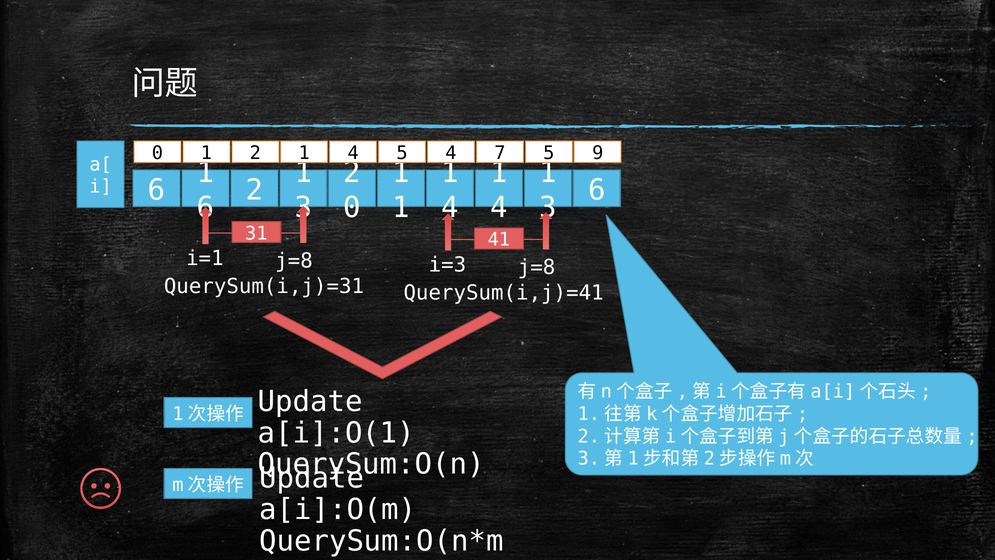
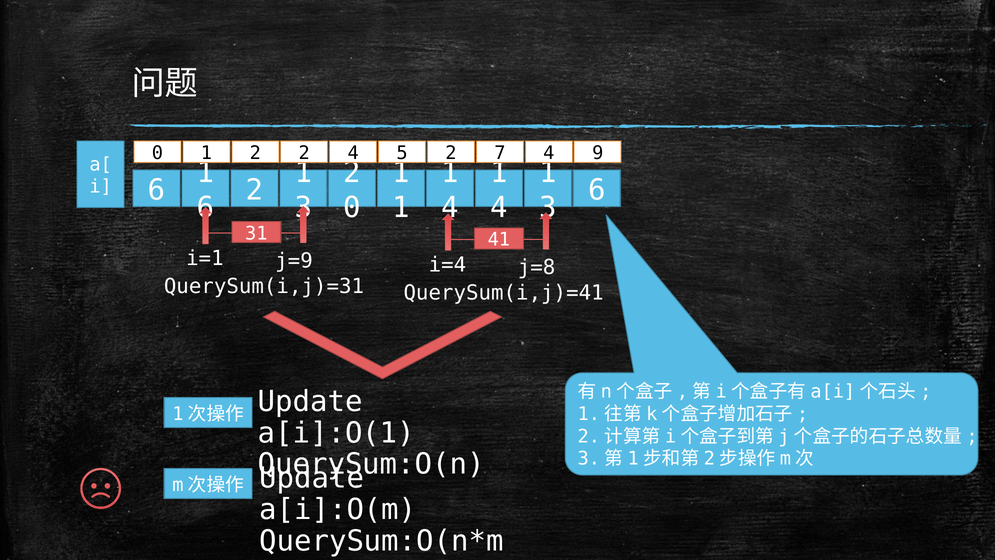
1 2 1: 1 -> 2 (304, 153)
5 4: 4 -> 2 (451, 153)
7 5: 5 -> 4 (549, 153)
i=1 j=8: j=8 -> j=9 (294, 261)
i=3: i=3 -> i=4 (447, 265)
